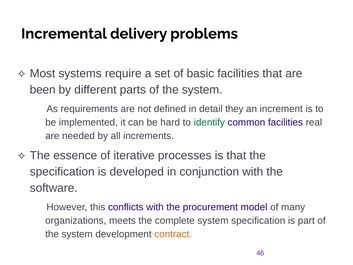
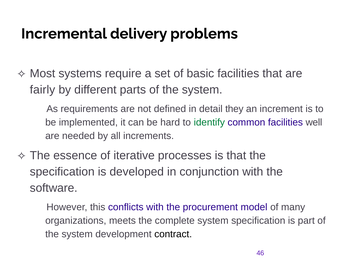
been: been -> fairly (43, 90)
real: real -> well (314, 122)
contract colour: orange -> black (173, 234)
